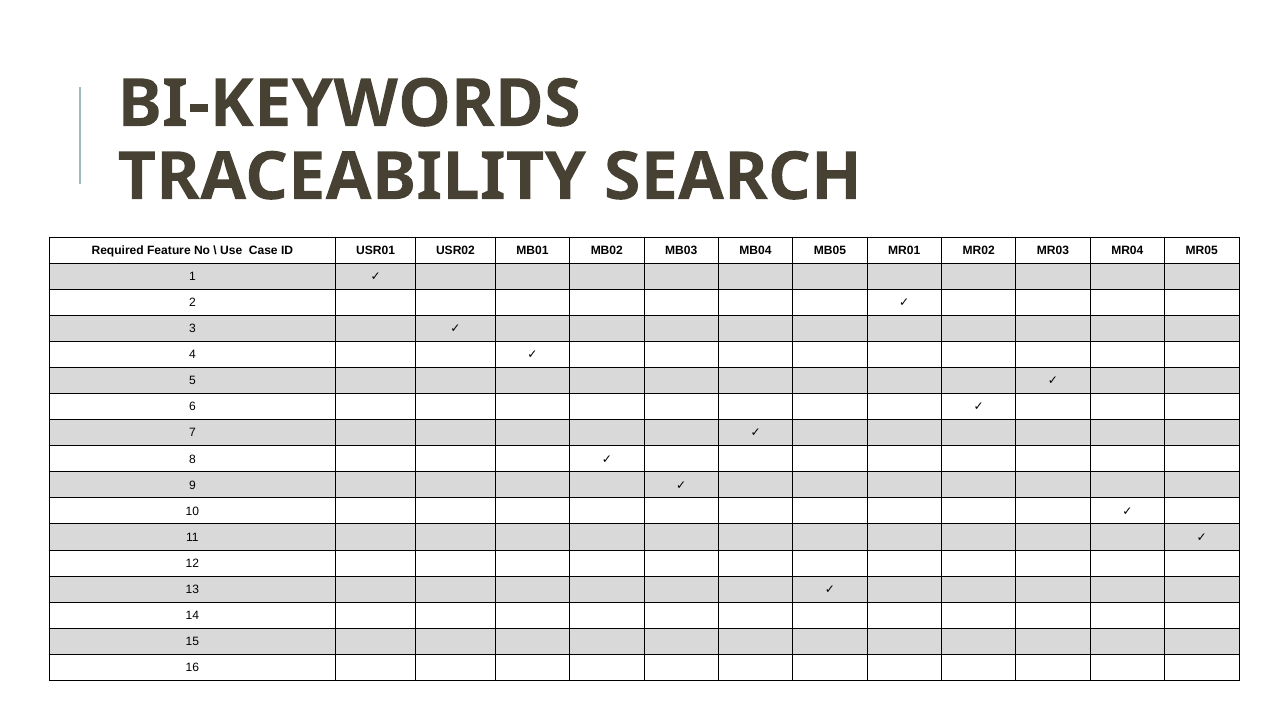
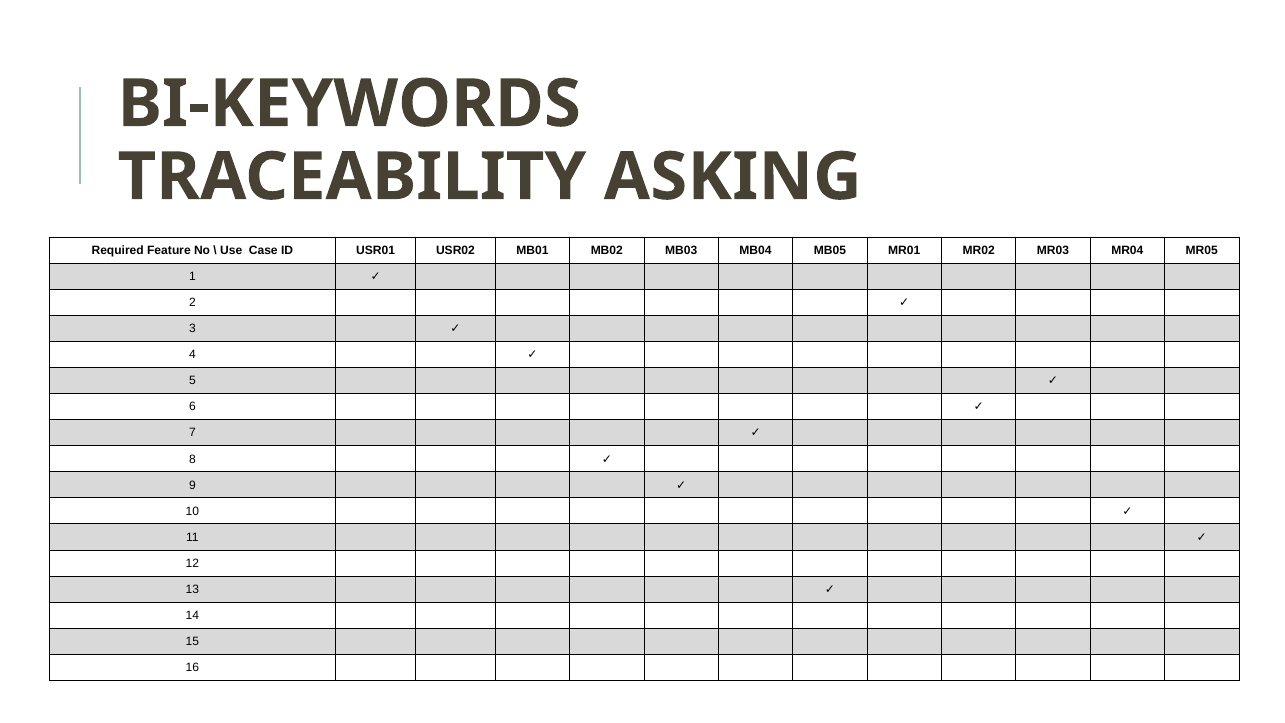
SEARCH: SEARCH -> ASKING (733, 177)
